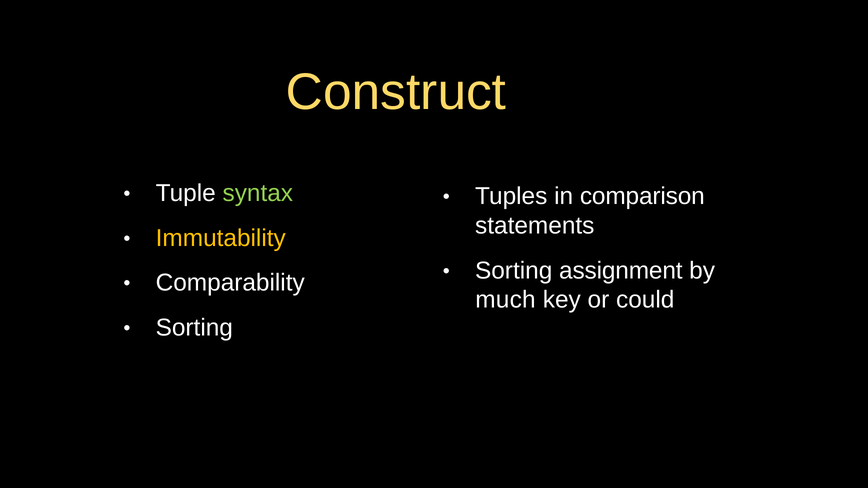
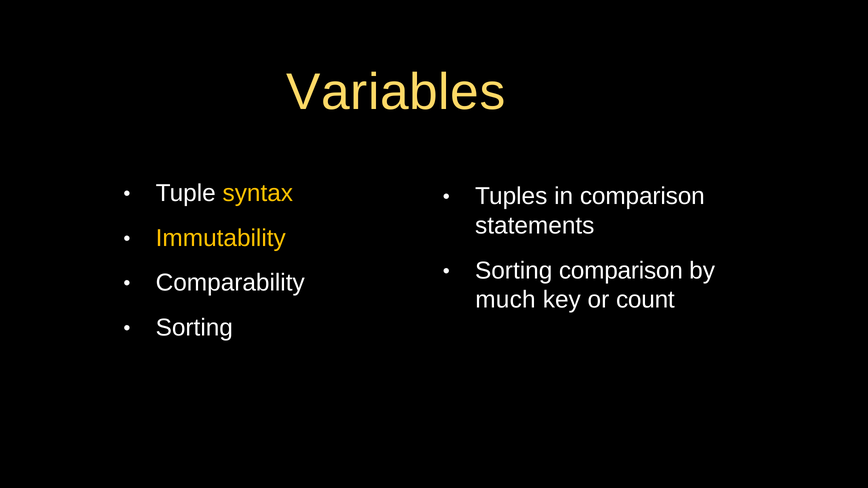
Construct: Construct -> Variables (396, 93)
syntax colour: light green -> yellow (258, 193)
Sorting assignment: assignment -> comparison (621, 271)
could: could -> count (645, 300)
